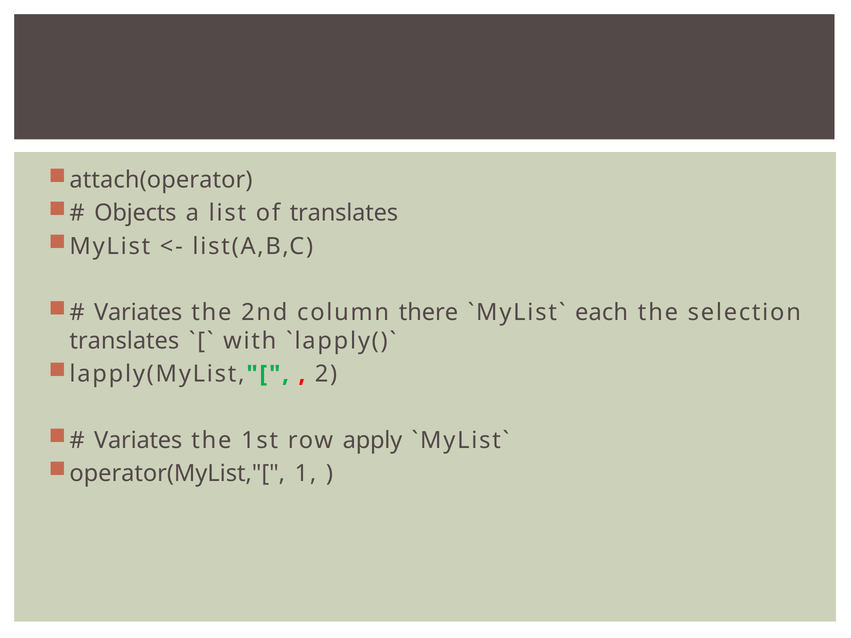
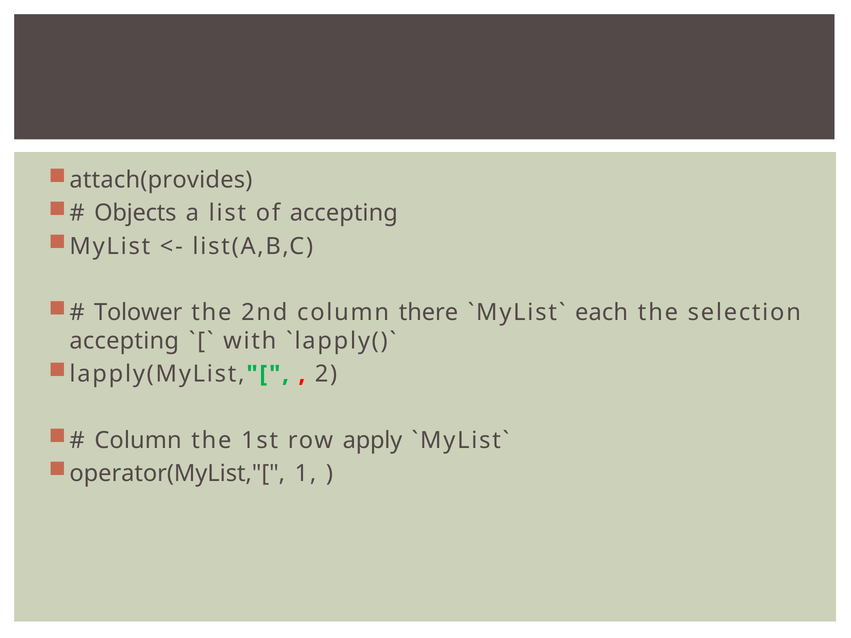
attach(operator: attach(operator -> attach(provides (161, 180)
of translates: translates -> accepting (344, 213)
Variates: Variates -> Tolower (138, 313)
translates: translates -> accepting (124, 341)
Variates: Variates -> Column (138, 440)
